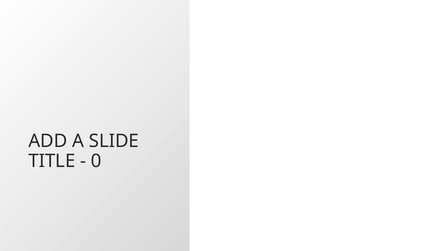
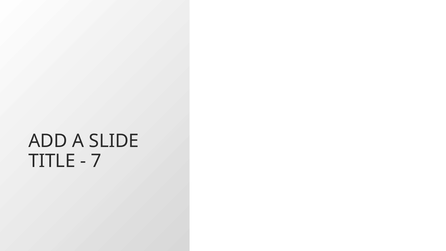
0: 0 -> 7 (96, 161)
